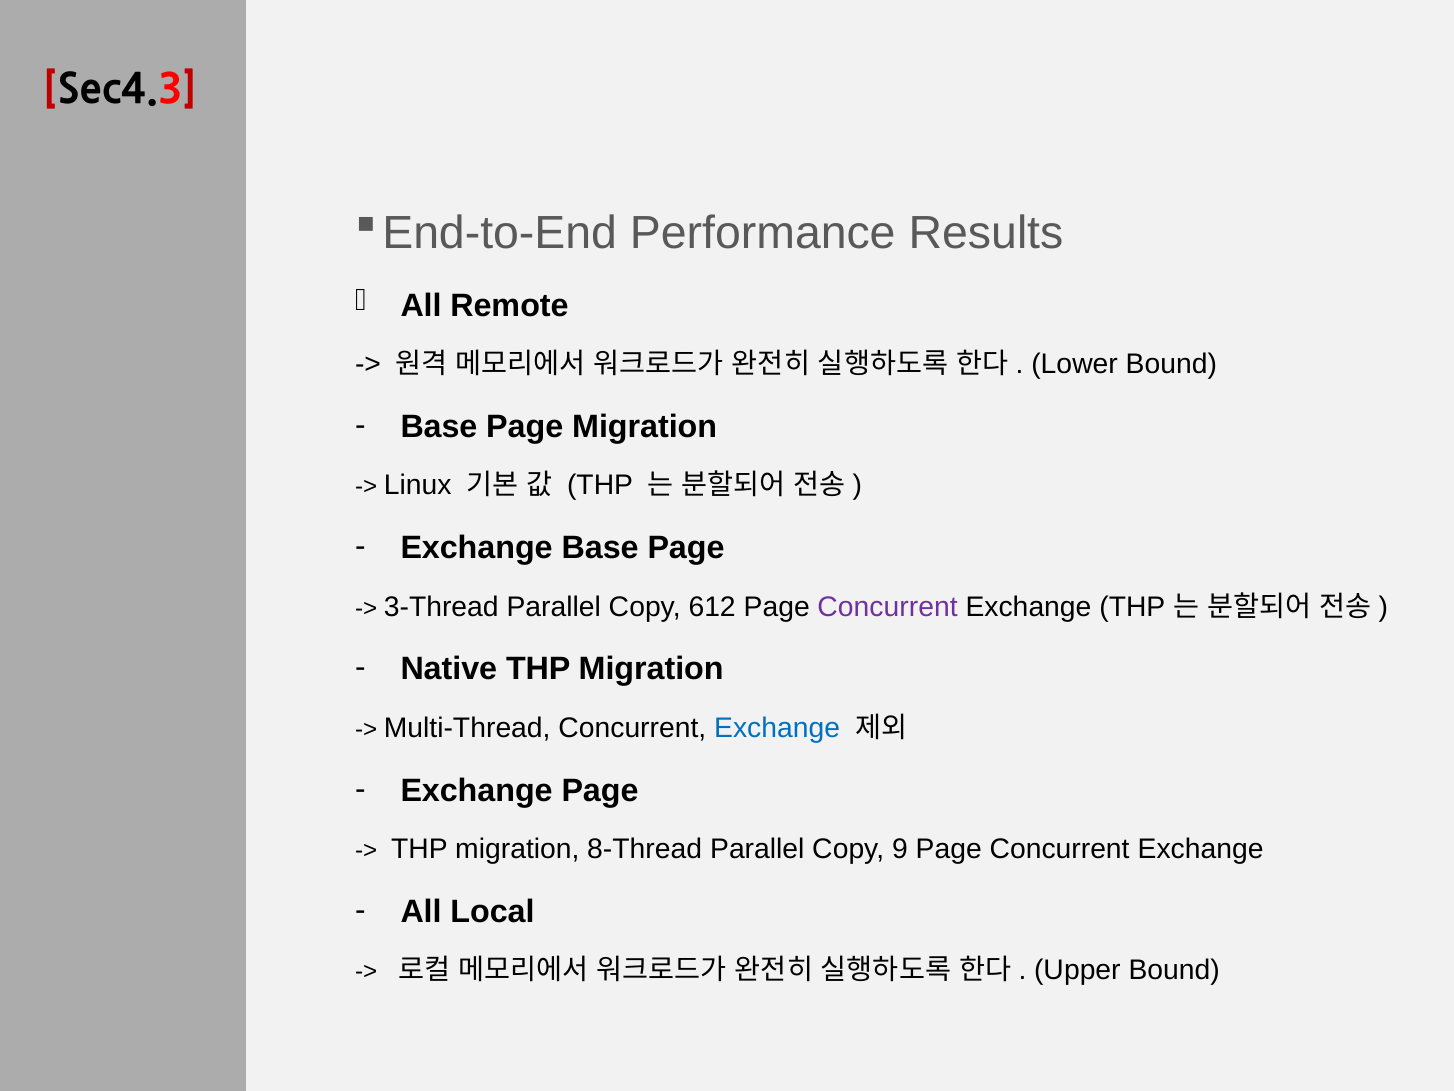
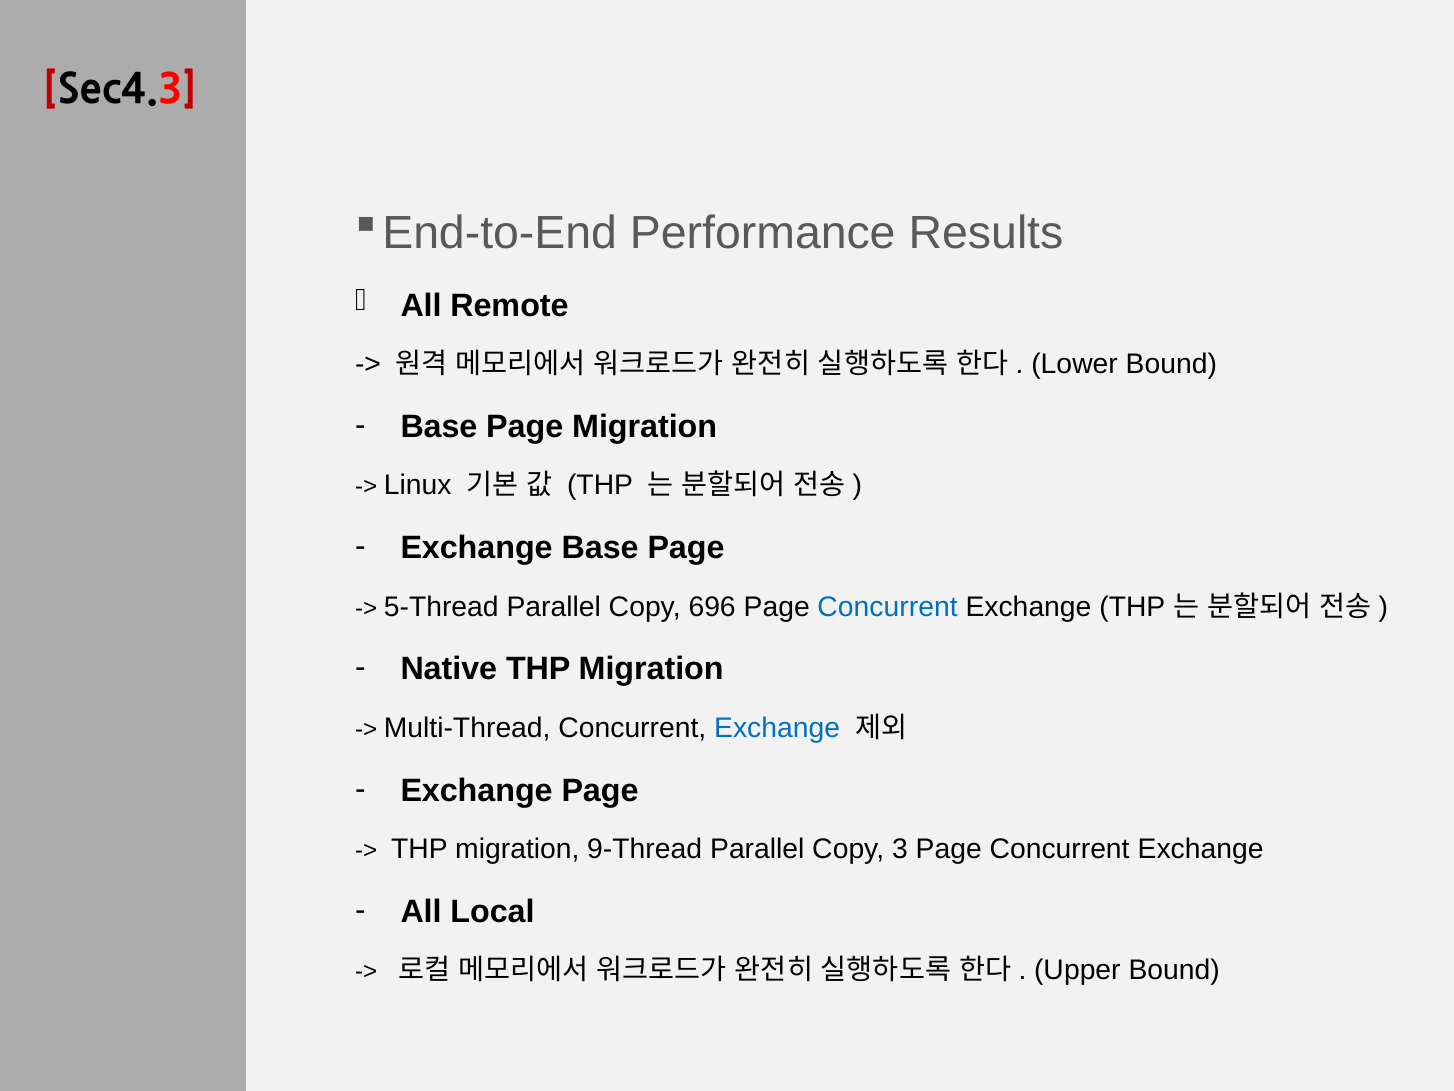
3-Thread: 3-Thread -> 5-Thread (441, 606)
612: 612 -> 696 (712, 606)
Concurrent colour: purple -> blue (888, 606)
8-Thread: 8-Thread -> 9-Thread (645, 849)
9: 9 -> 3 (900, 849)
